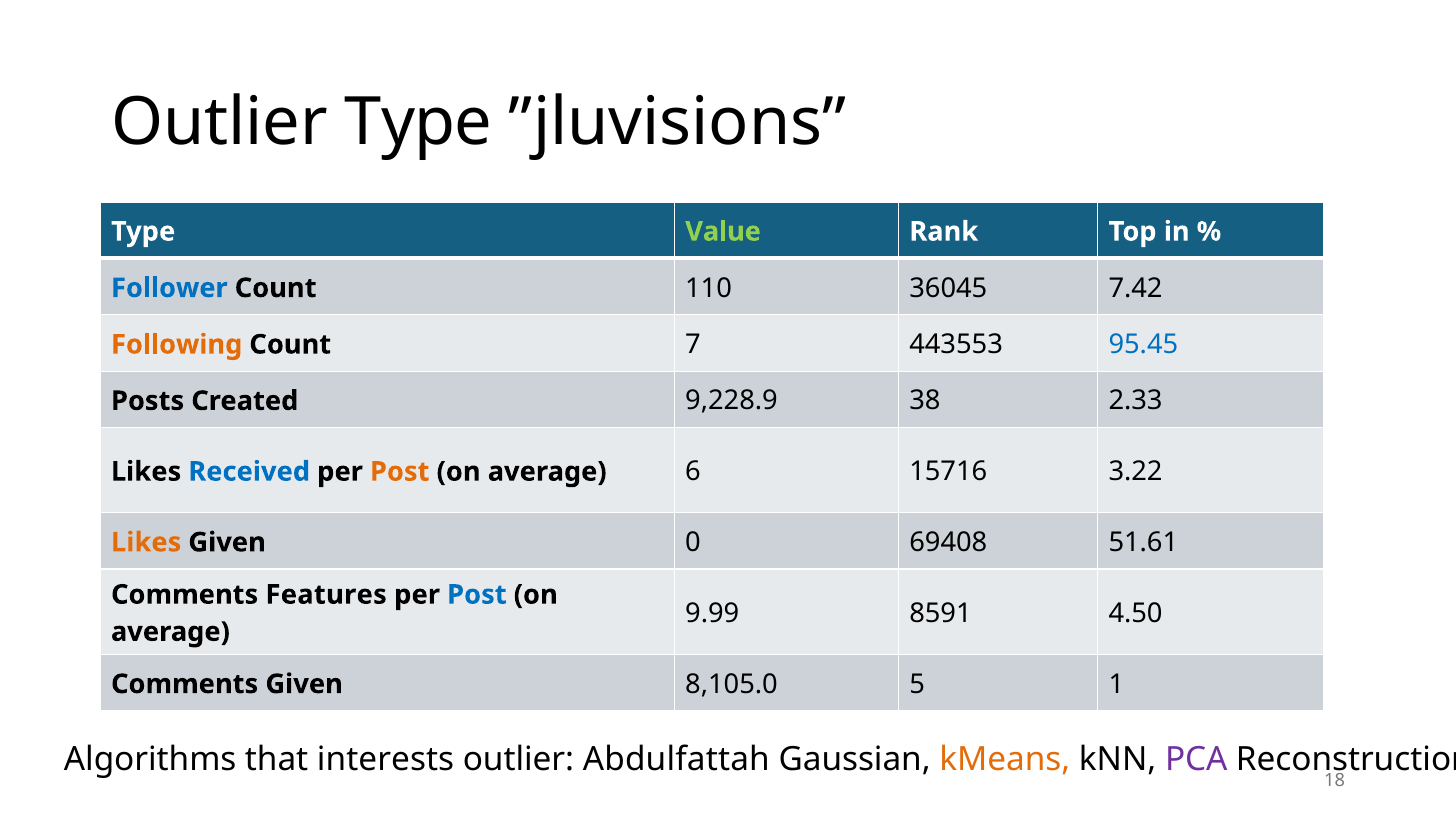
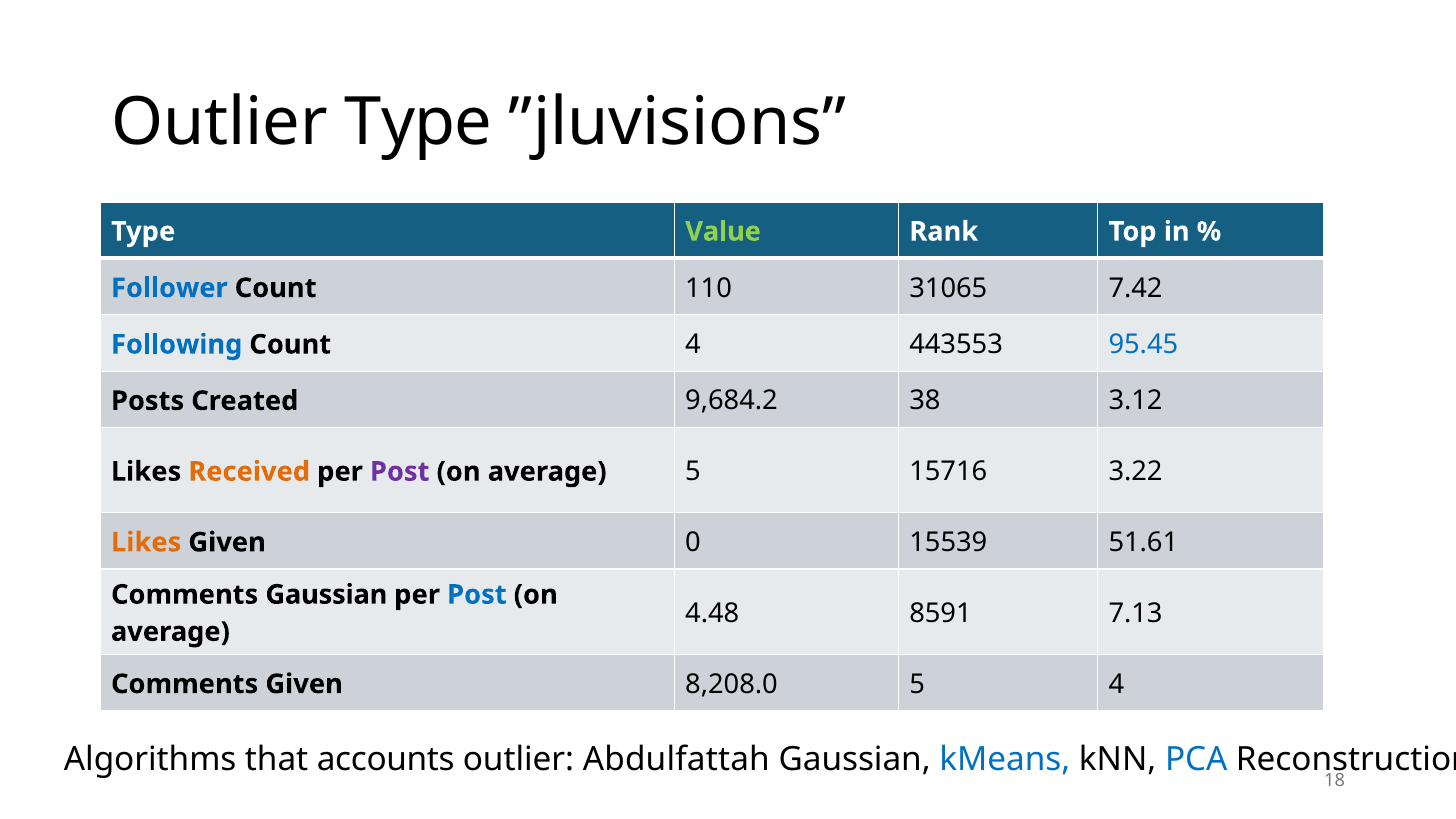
36045: 36045 -> 31065 (948, 288)
Following colour: orange -> blue (177, 345)
Count 7: 7 -> 4 (693, 345)
9,228.9: 9,228.9 -> 9,684.2 (732, 401)
2.33: 2.33 -> 3.12 (1136, 401)
Received colour: blue -> orange (249, 472)
Post colour: orange -> purple (400, 472)
average 6: 6 -> 5 (693, 472)
69408: 69408 -> 15539 (948, 542)
Comments Features: Features -> Gaussian (326, 595)
9.99: 9.99 -> 4.48 (712, 613)
4.50: 4.50 -> 7.13 (1136, 613)
8,105.0: 8,105.0 -> 8,208.0 (732, 684)
5 1: 1 -> 4 (1116, 684)
interests: interests -> accounts (386, 759)
kMeans colour: orange -> blue (1005, 759)
PCA colour: purple -> blue (1196, 759)
